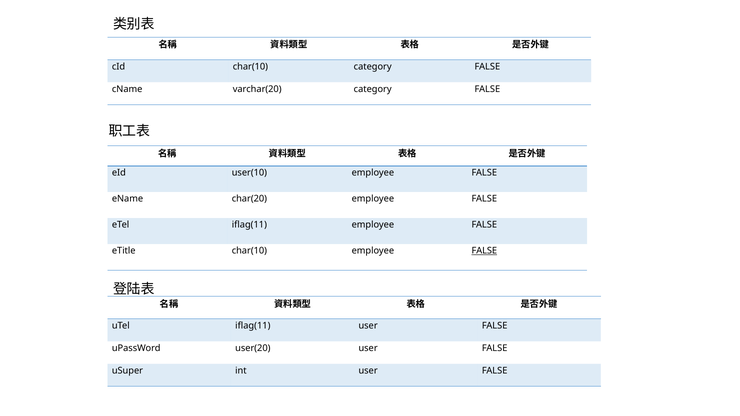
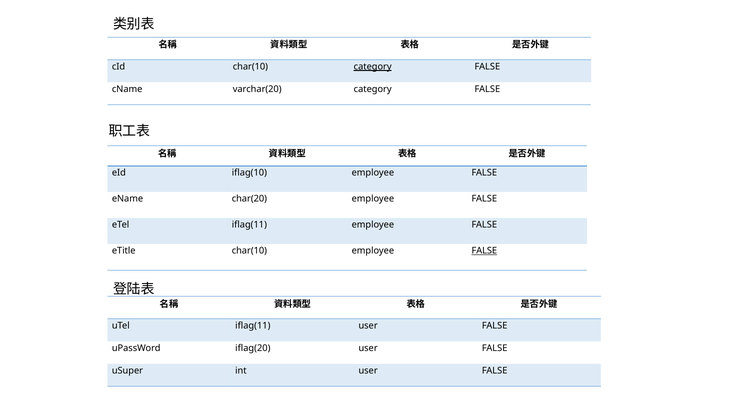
category underline: none -> present (373, 67)
user(10: user(10 -> iflag(10 (249, 173)
user(20: user(20 -> iflag(20 (253, 348)
